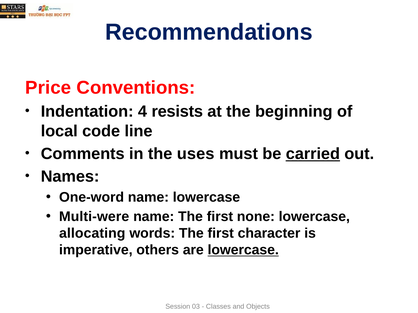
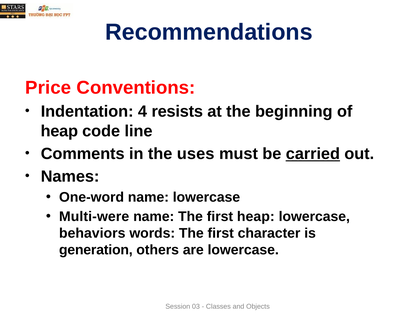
local: local -> heap (59, 131)
first none: none -> heap (256, 217)
allocating: allocating -> behaviors (92, 234)
imperative: imperative -> generation (96, 250)
lowercase underline: present -> none (243, 250)
